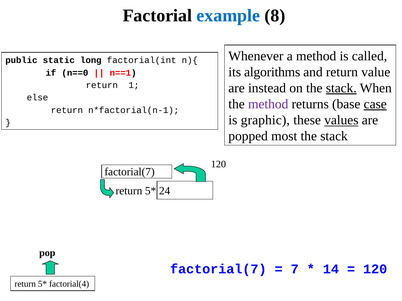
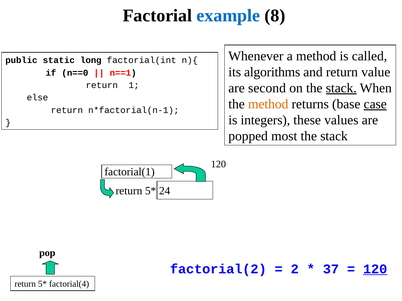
instead: instead -> second (267, 88)
method colour: purple -> orange (268, 104)
graphic: graphic -> integers (265, 120)
values underline: present -> none (341, 120)
factorial(7: factorial(7 -> factorial(1 (130, 172)
factorial(7: factorial(7 -> factorial(2 (218, 269)
7: 7 -> 2 (295, 269)
14: 14 -> 37 (331, 269)
120 underline: none -> present (375, 269)
